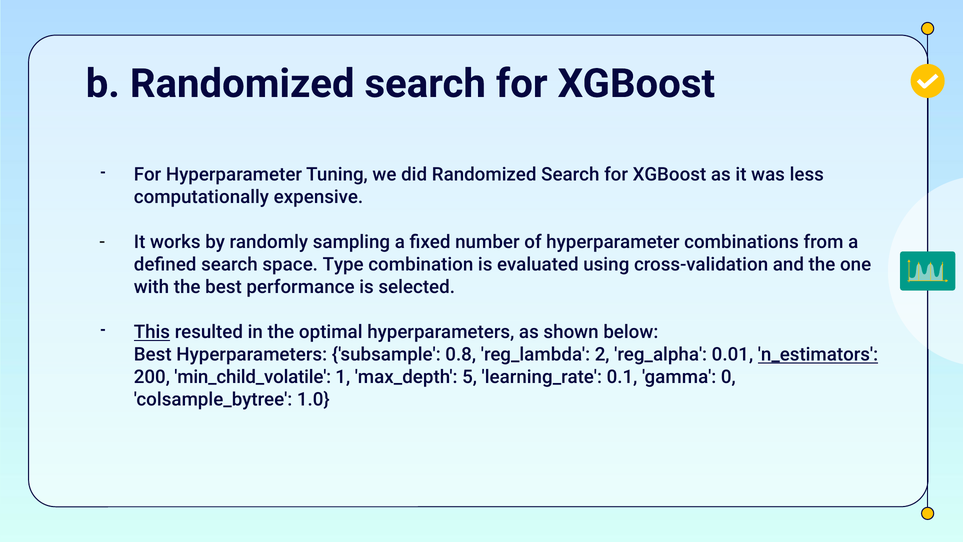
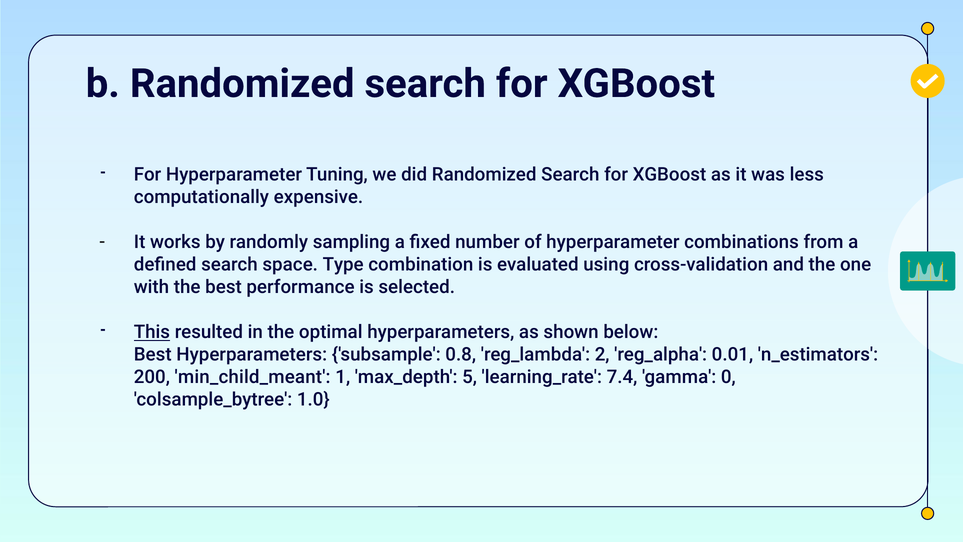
n_estimators underline: present -> none (818, 355)
min_child_volatile: min_child_volatile -> min_child_meant (253, 377)
0.1: 0.1 -> 7.4 (622, 377)
